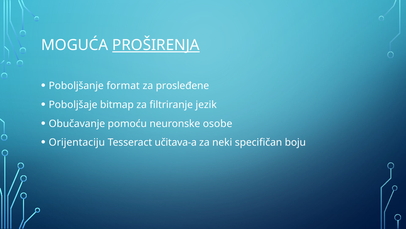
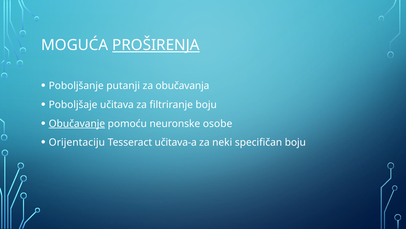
format: format -> putanji (123, 86)
prosleđene: prosleđene -> obučavanja (182, 86)
bitmap: bitmap -> učitava (117, 105)
filtriranje jezik: jezik -> boju (206, 105)
Obučavanje underline: none -> present (77, 123)
